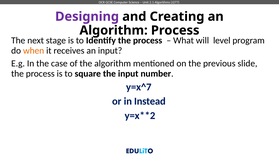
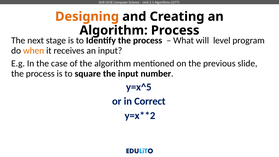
Designing colour: purple -> orange (87, 17)
y=x^7: y=x^7 -> y=x^5 (139, 87)
Instead: Instead -> Correct (150, 101)
